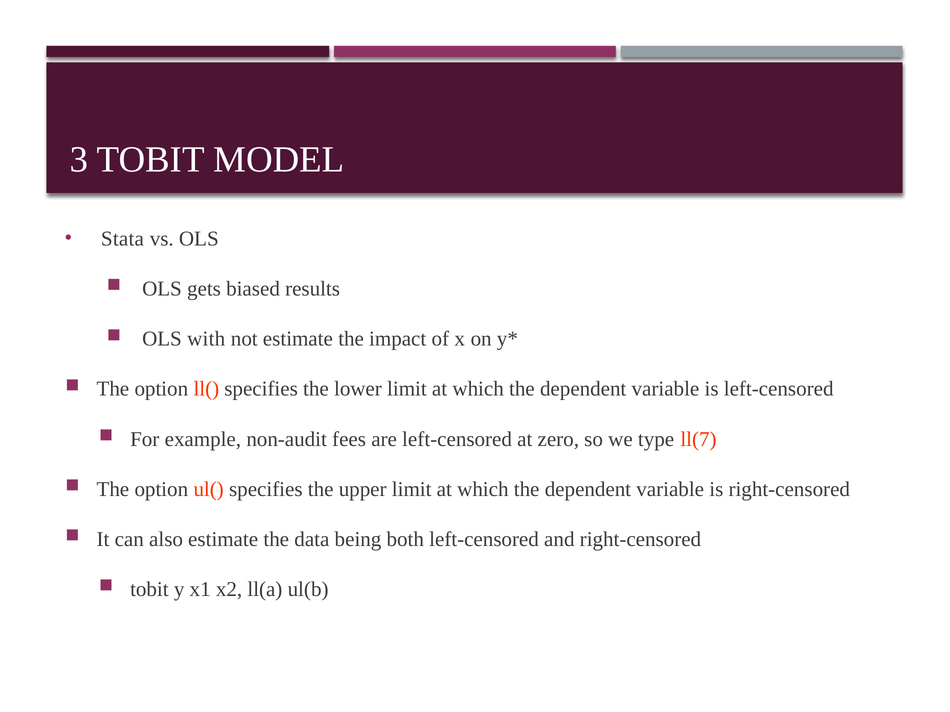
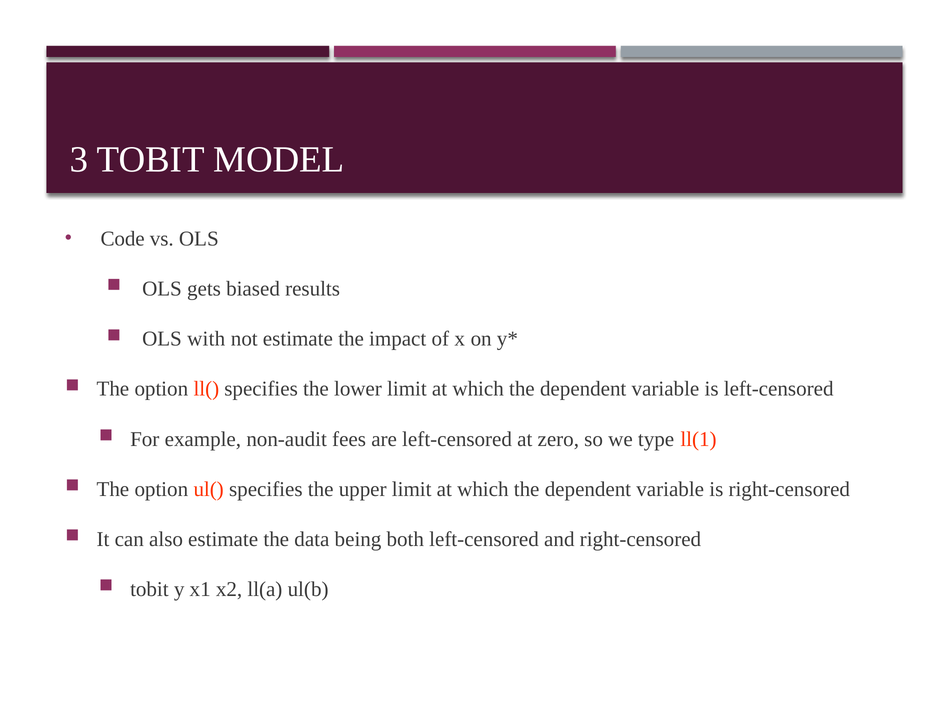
Stata: Stata -> Code (123, 239)
ll(7: ll(7 -> ll(1 (699, 439)
